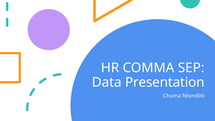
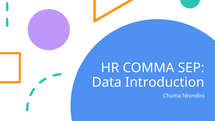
Presentation: Presentation -> Introduction (165, 82)
